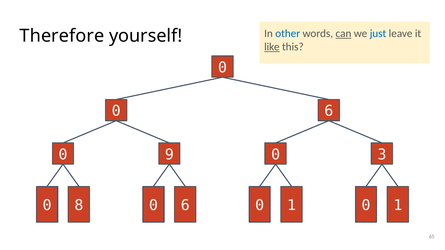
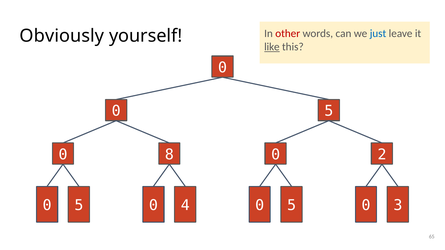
other colour: blue -> red (288, 34)
can underline: present -> none (343, 34)
Therefore: Therefore -> Obviously (62, 36)
6: 6 -> 5 (329, 111)
9: 9 -> 8 (169, 155)
3: 3 -> 2 (382, 155)
8: 8 -> 5 (79, 205)
6: 6 -> 4 (185, 205)
1: 1 -> 5 (292, 205)
1: 1 -> 3 (398, 205)
